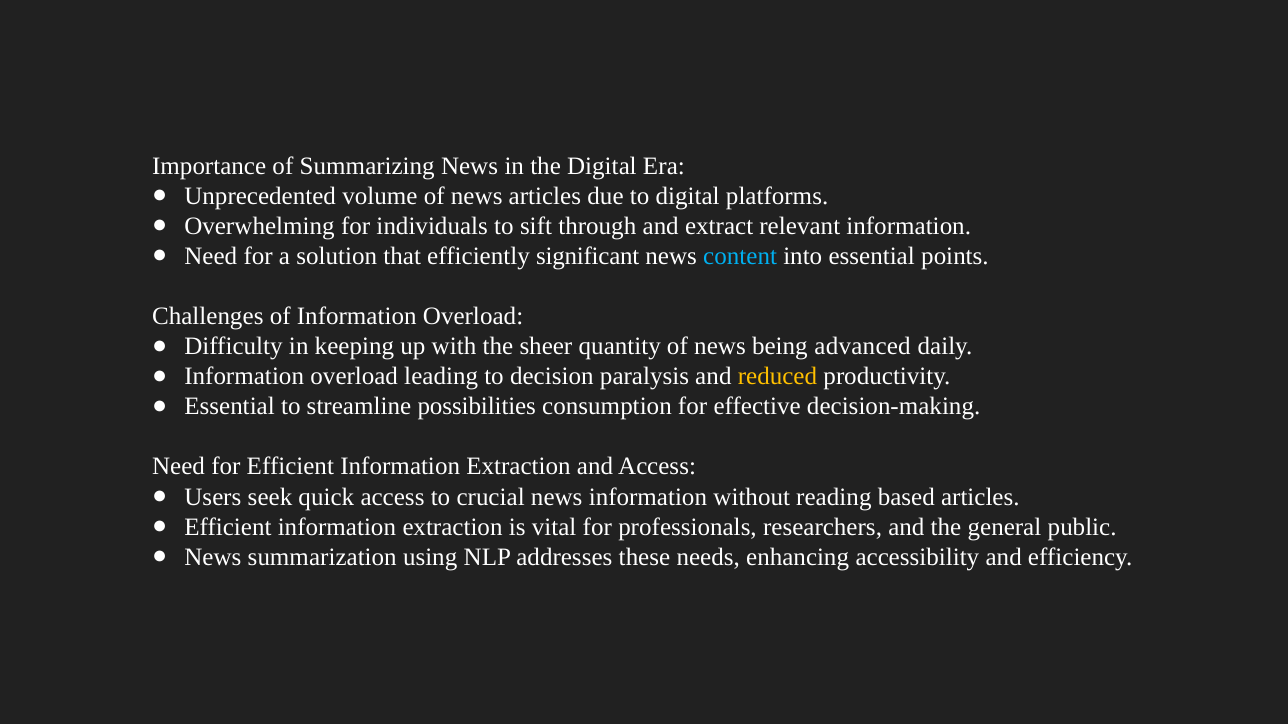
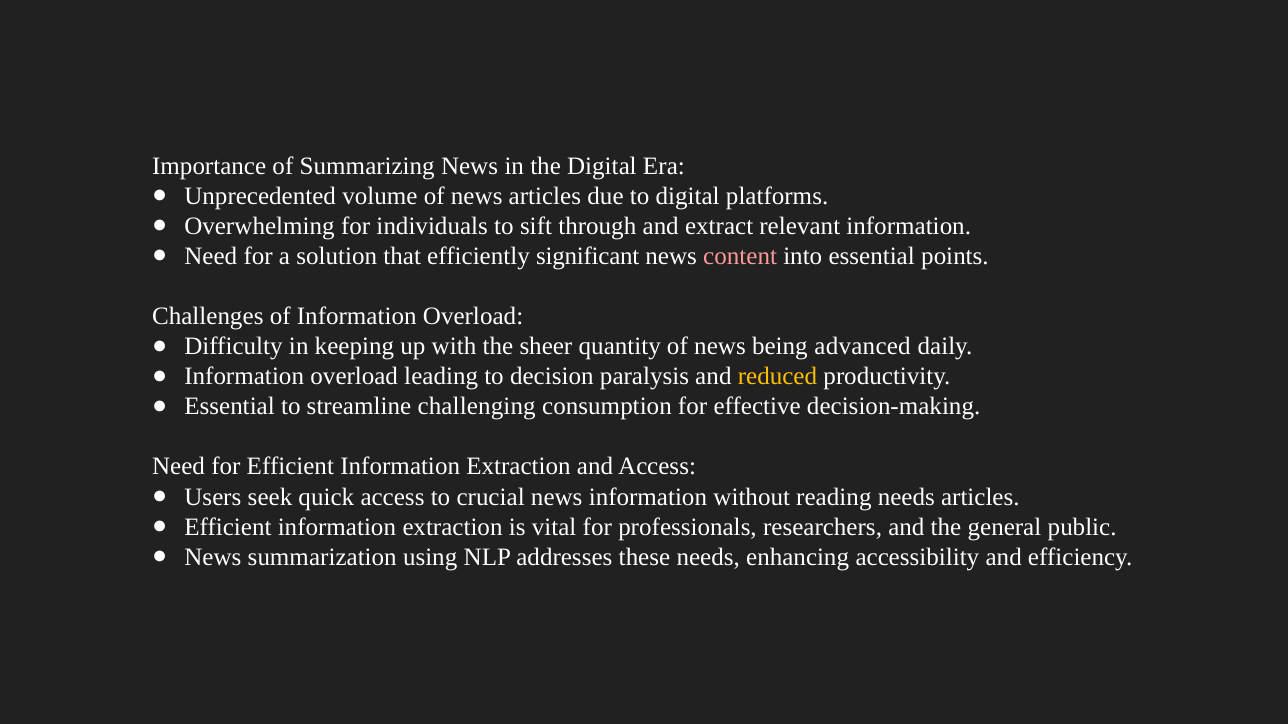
content colour: light blue -> pink (740, 257)
possibilities: possibilities -> challenging (477, 407)
reading based: based -> needs (906, 497)
